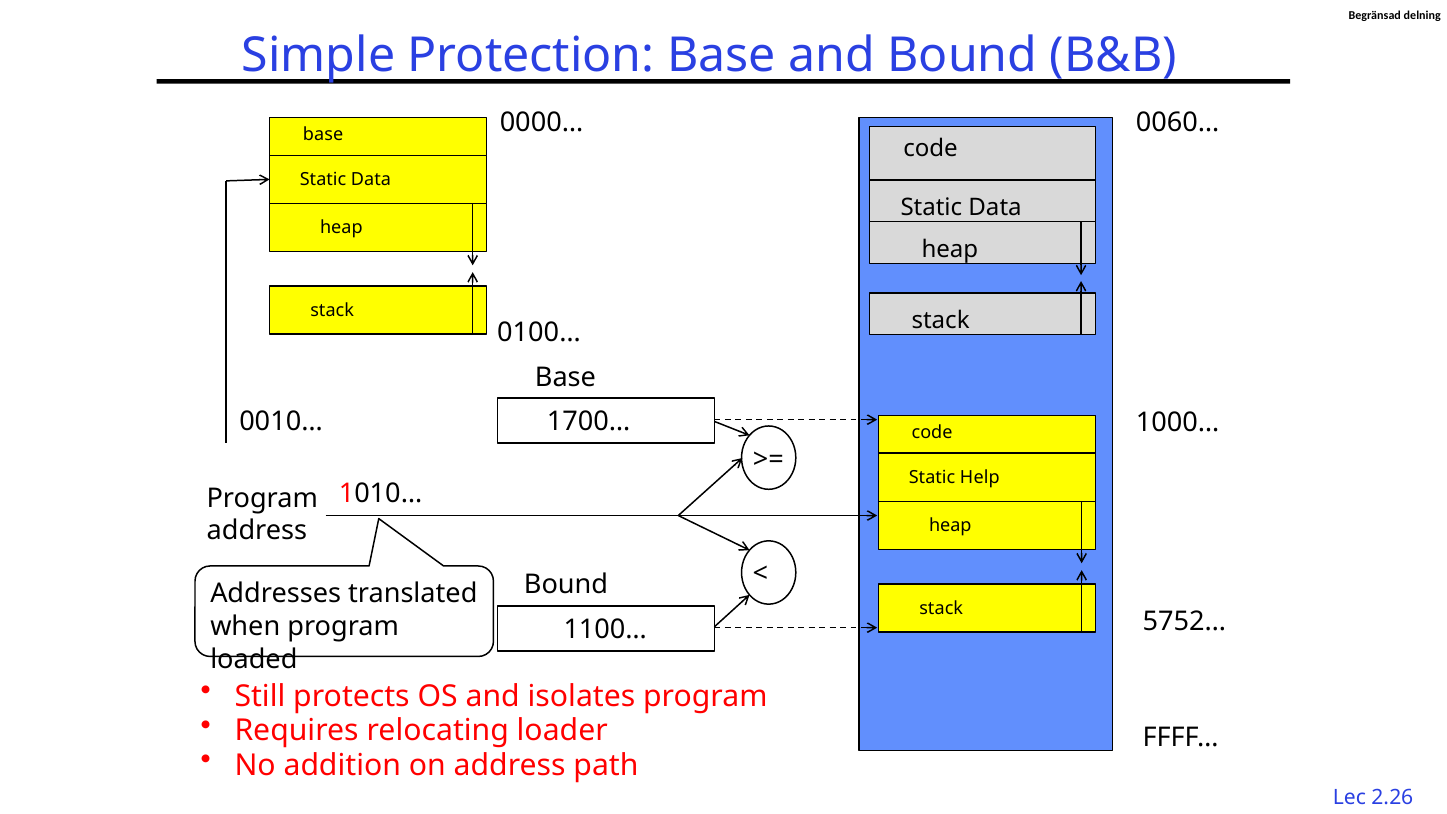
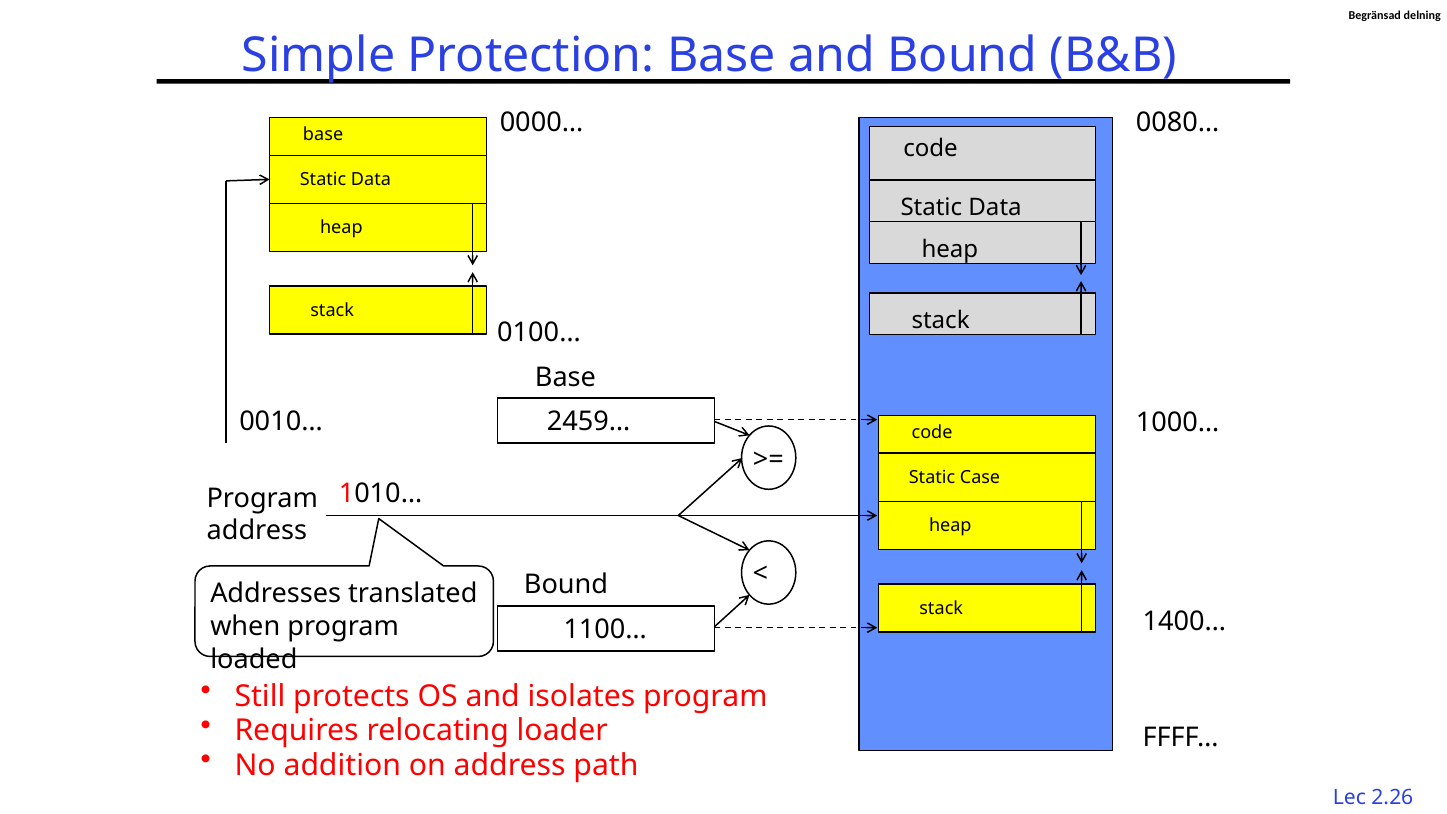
0060…: 0060… -> 0080… (1178, 123)
1700…: 1700… -> 2459… (589, 421)
Help: Help -> Case (980, 478)
5752…: 5752… -> 1400… (1184, 622)
